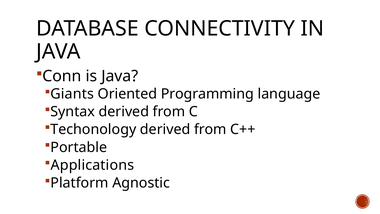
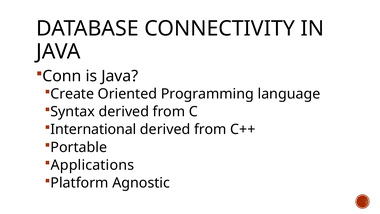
Giants: Giants -> Create (72, 94)
Techonology: Techonology -> International (93, 129)
